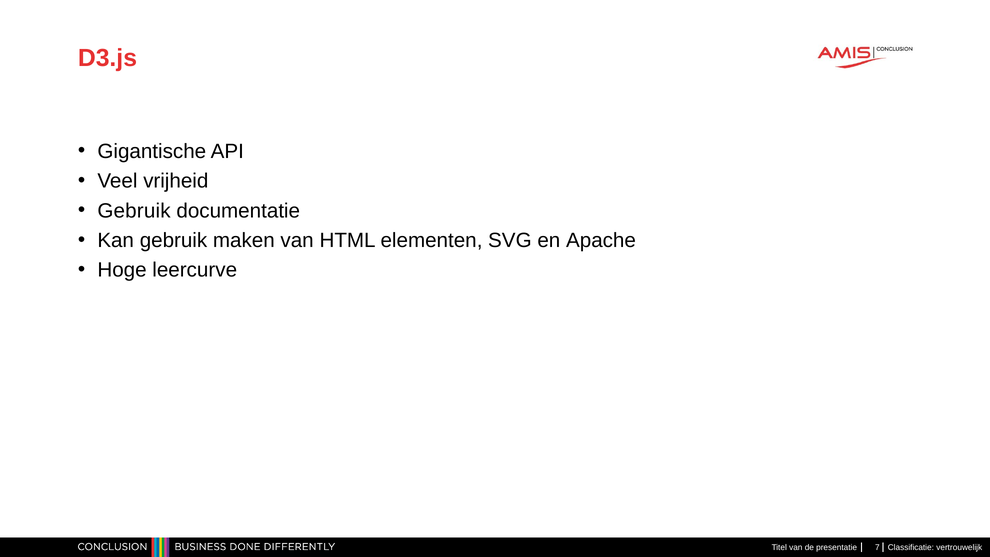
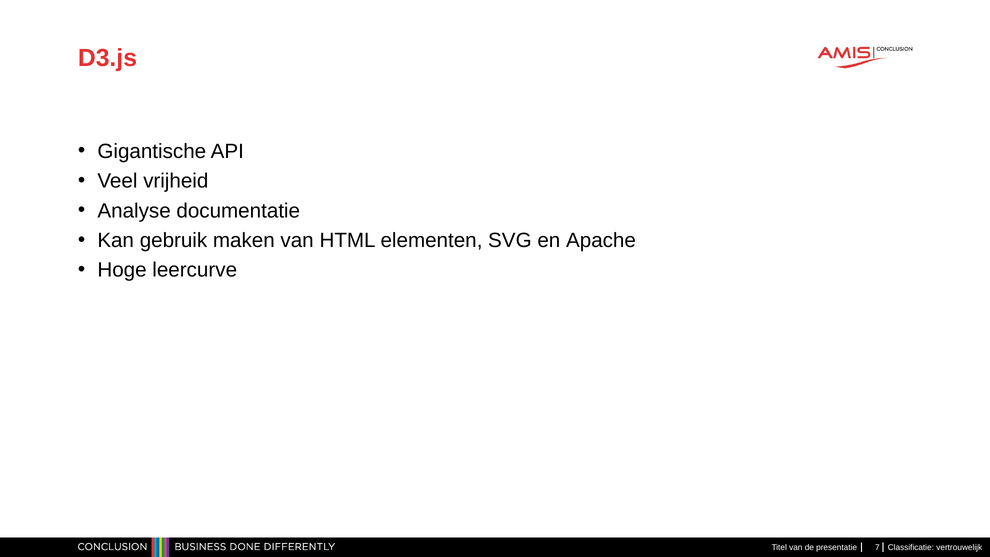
Gebruik: Gebruik -> Analyse (134, 211)
